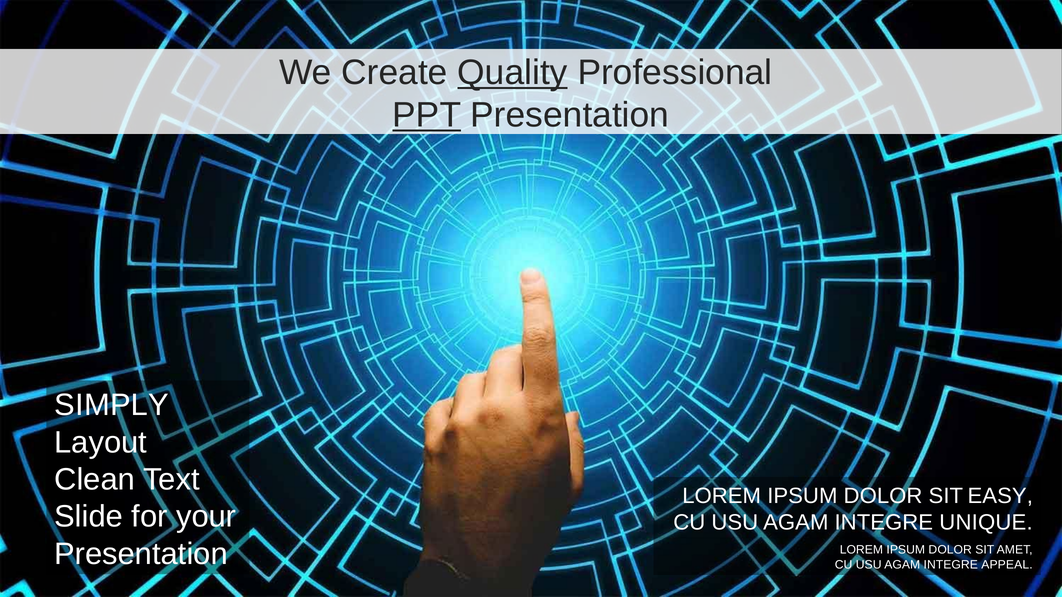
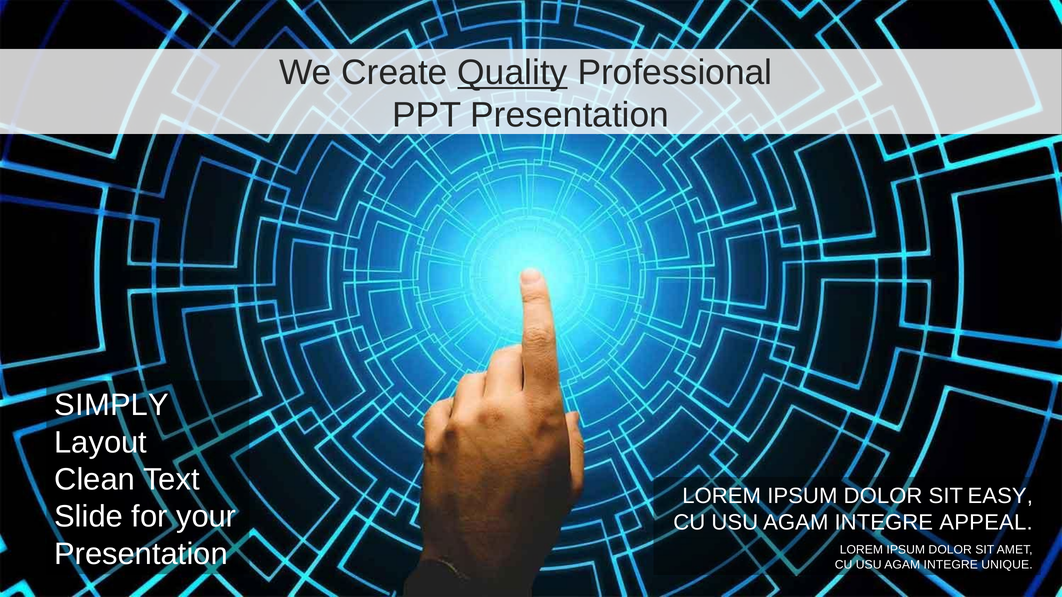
PPT underline: present -> none (427, 115)
UNIQUE: UNIQUE -> APPEAL (986, 523)
APPEAL: APPEAL -> UNIQUE (1007, 565)
